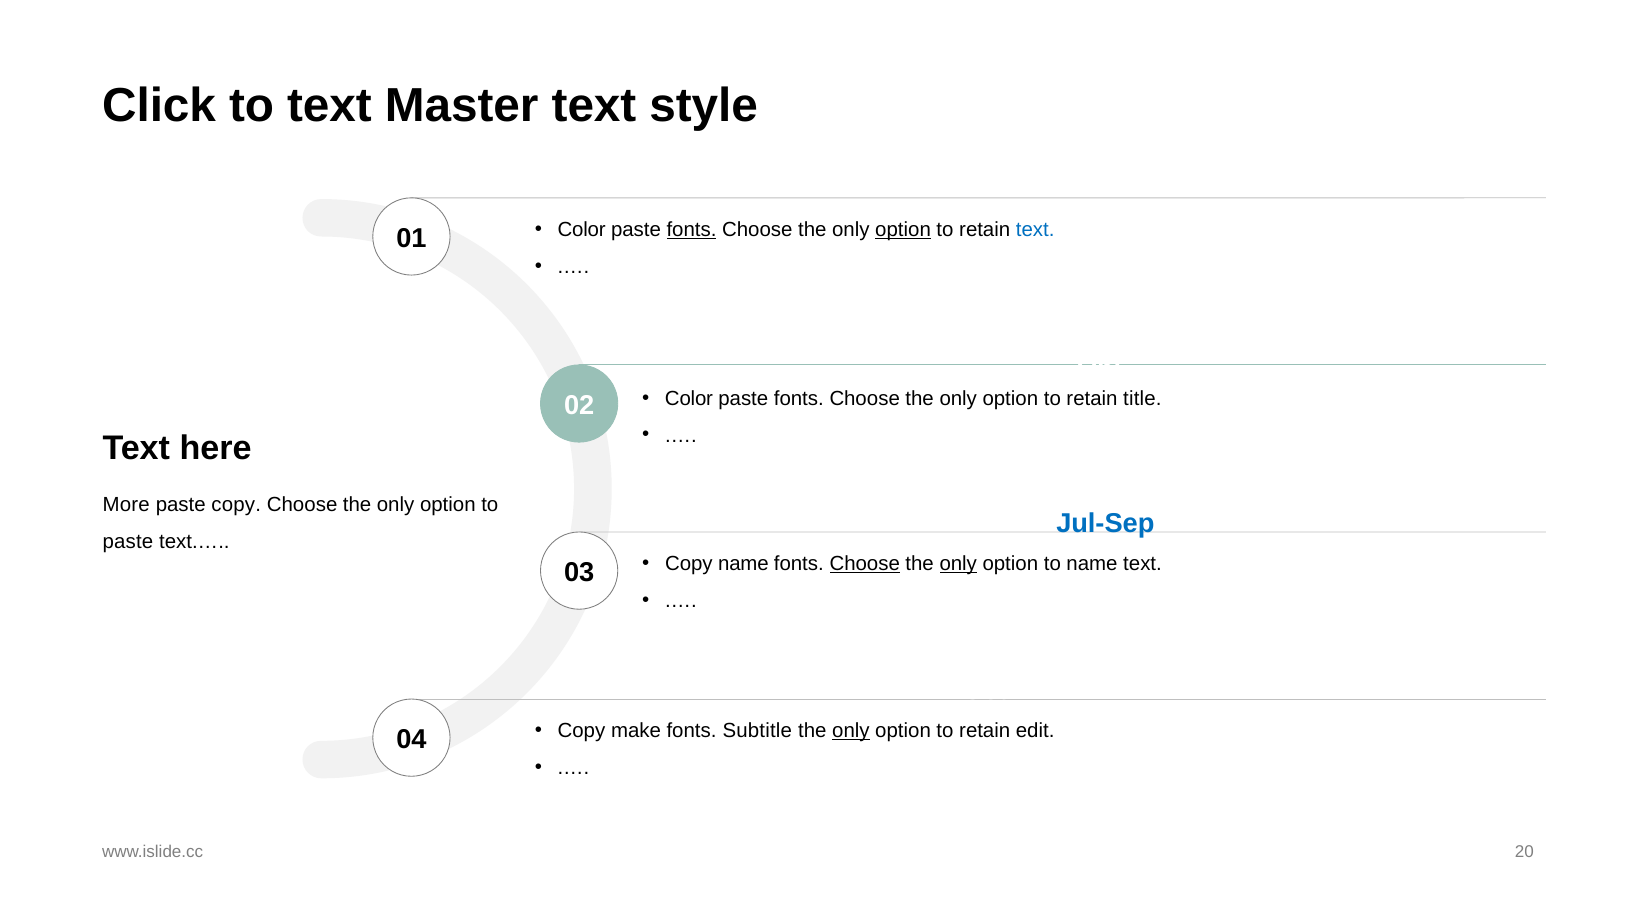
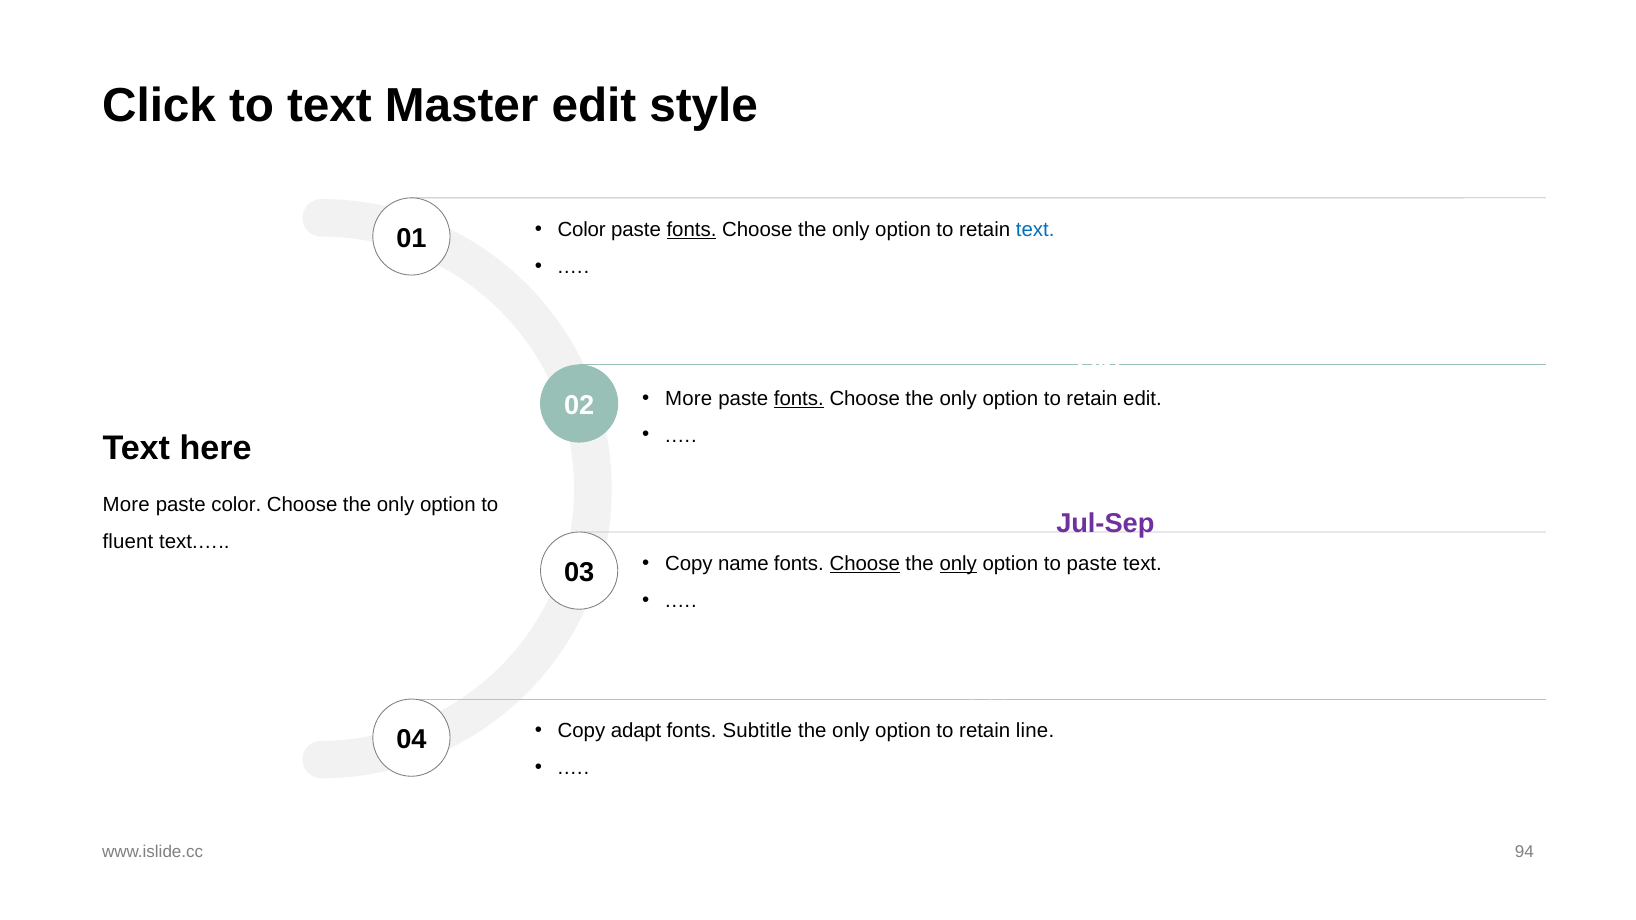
Master text: text -> edit (594, 106)
option underline: present -> none (903, 230)
Color: Color -> More (689, 399)
fonts underline: none -> present (799, 399)
title: title -> edit (1143, 399)
paste copy: copy -> color (236, 505)
Jul-Sep colour: blue -> purple (1105, 523)
paste: paste -> fluent (128, 541)
to name: name -> paste (1092, 564)
make: make -> adapt (636, 731)
only underline: present -> none (851, 731)
edit: edit -> line (1035, 731)
20: 20 -> 94 (1524, 852)
